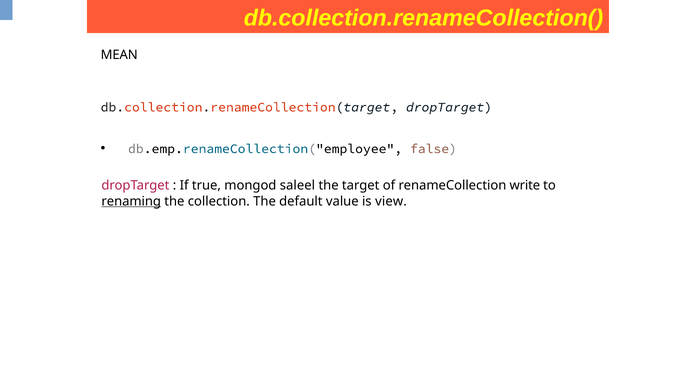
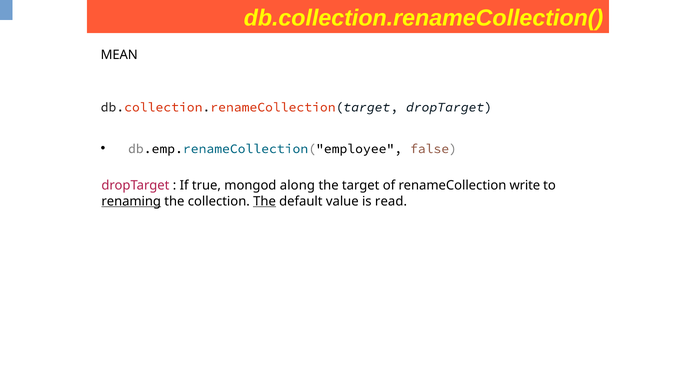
saleel: saleel -> along (297, 185)
The underline: none -> present (265, 201)
view: view -> read (391, 201)
